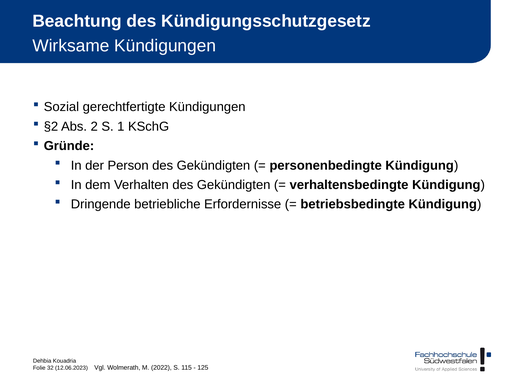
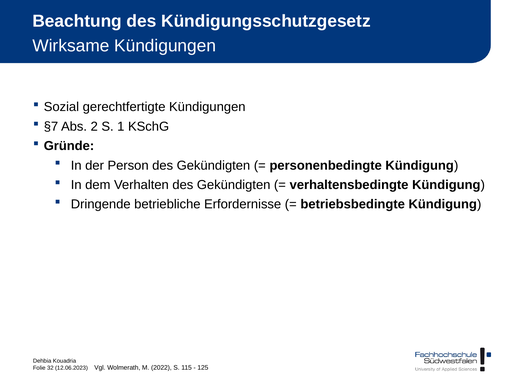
§2: §2 -> §7 (51, 127)
